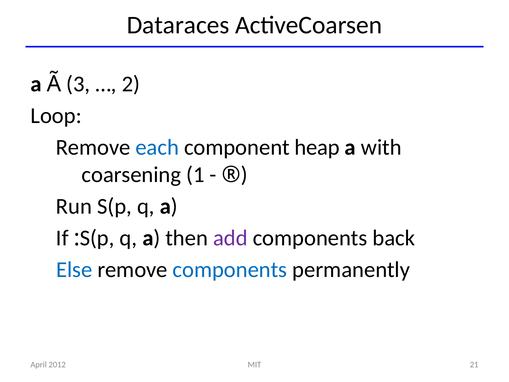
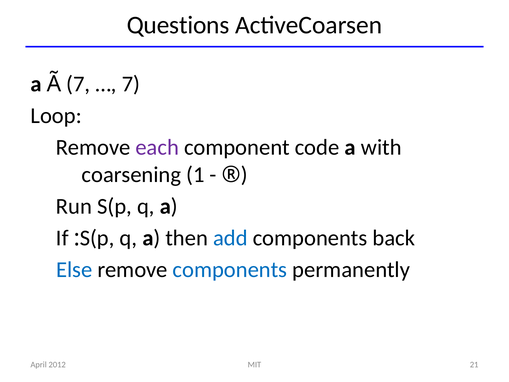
Dataraces: Dataraces -> Questions (178, 25)
Ã 3: 3 -> 7 (78, 84)
2: 2 -> 7 (131, 84)
each colour: blue -> purple (157, 147)
heap: heap -> code (317, 147)
add colour: purple -> blue (230, 238)
